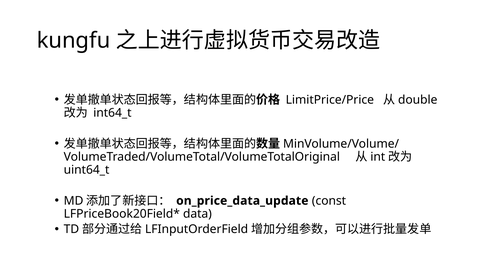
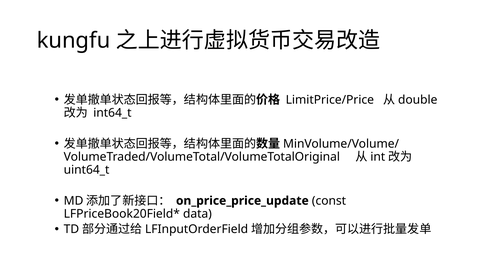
on_price_data_update: on_price_data_update -> on_price_price_update (242, 200)
